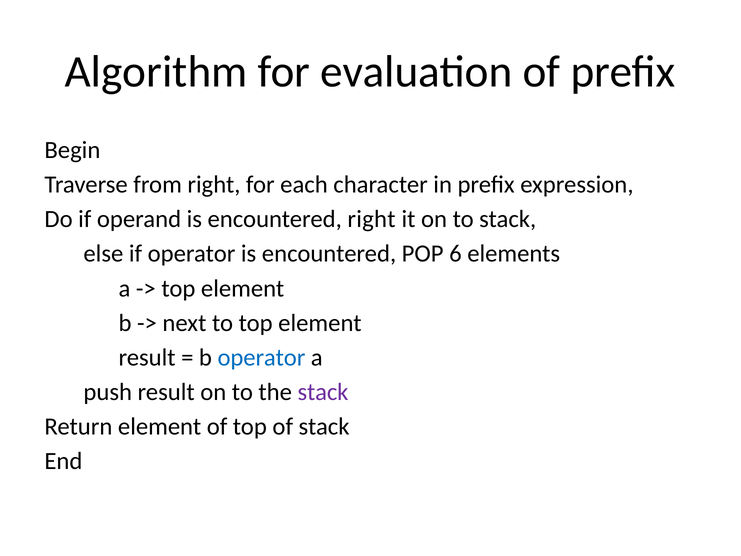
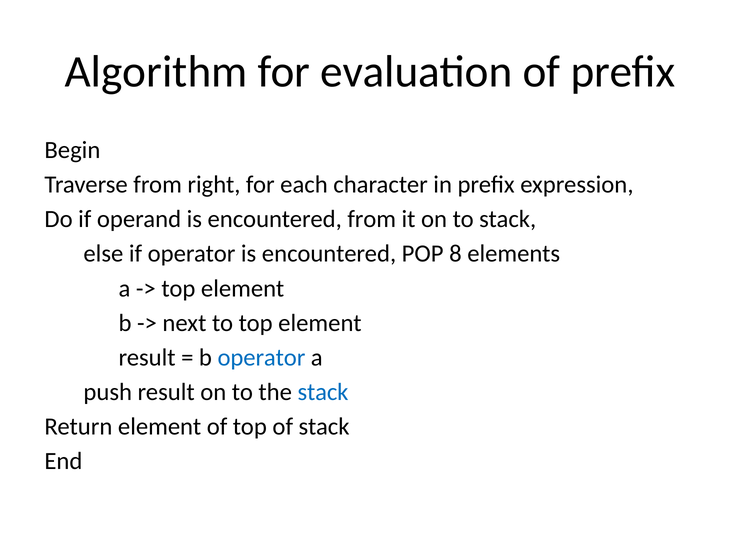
encountered right: right -> from (372, 219)
6: 6 -> 8 (455, 254)
stack colour: purple -> blue (323, 392)
